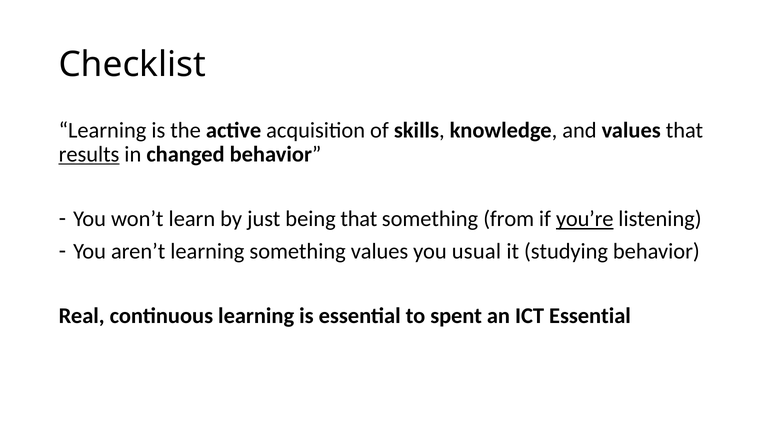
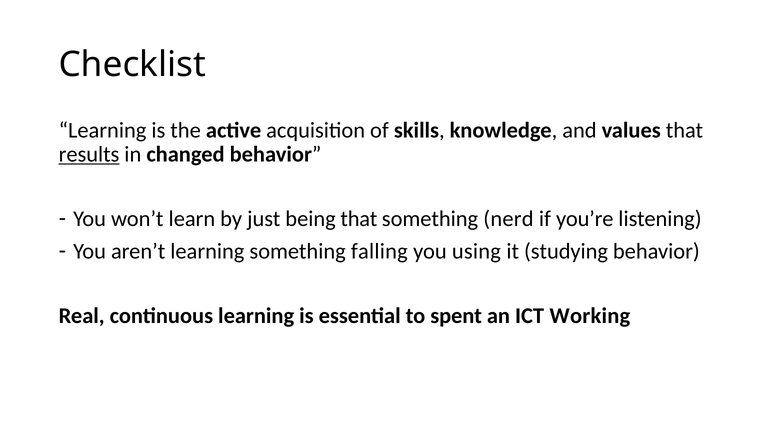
from: from -> nerd (508, 219)
you’re underline: present -> none (585, 219)
something values: values -> falling (379, 251)
usual: usual -> using (476, 251)
ICT Essential: Essential -> Working (590, 316)
